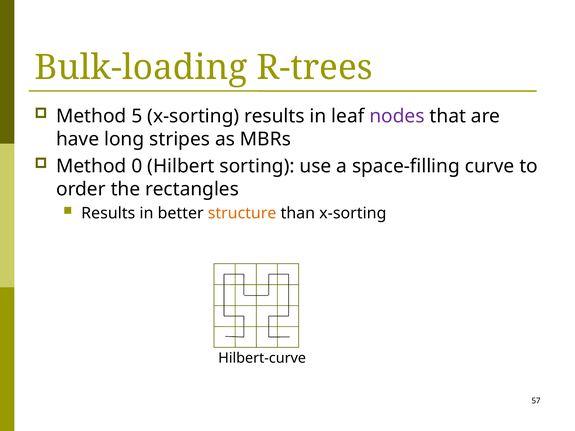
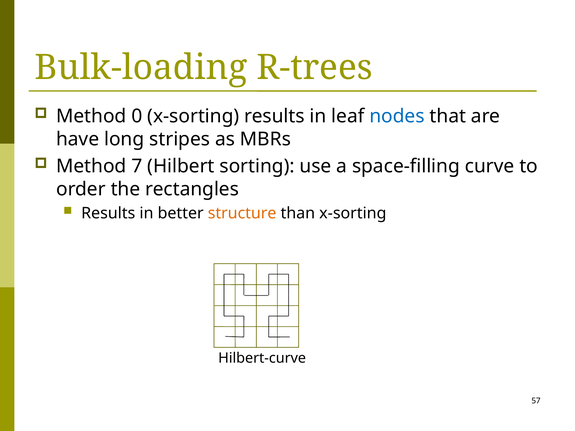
5: 5 -> 0 (137, 116)
nodes colour: purple -> blue (397, 116)
0: 0 -> 7 (137, 166)
